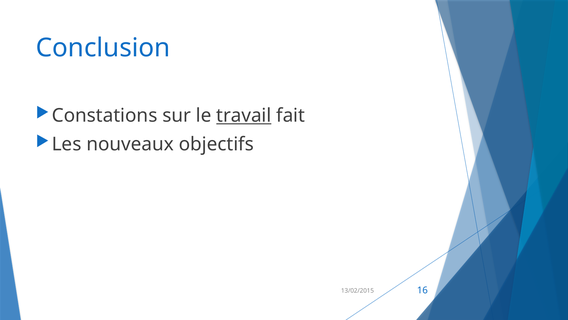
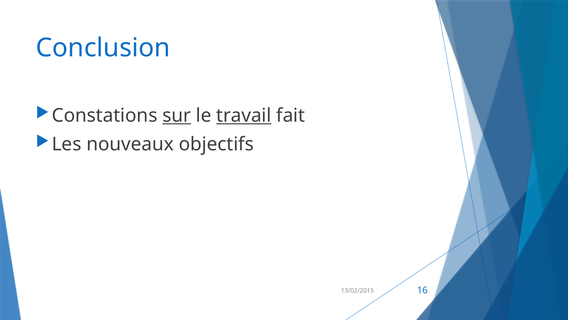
sur underline: none -> present (177, 115)
